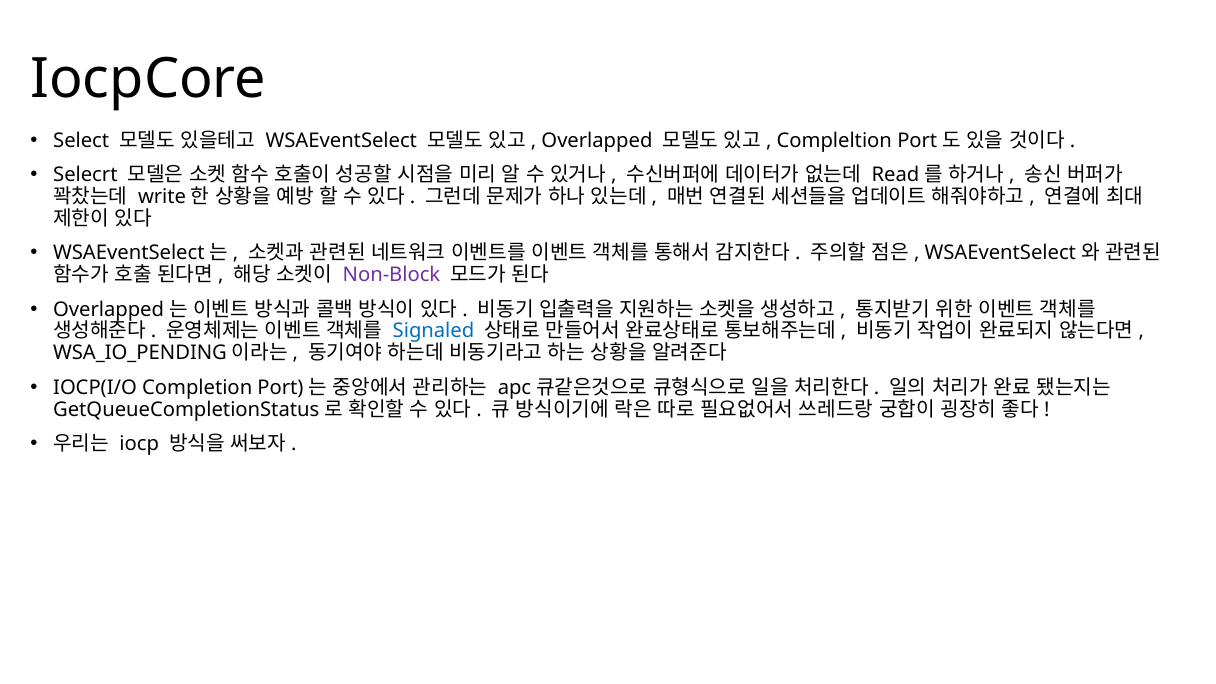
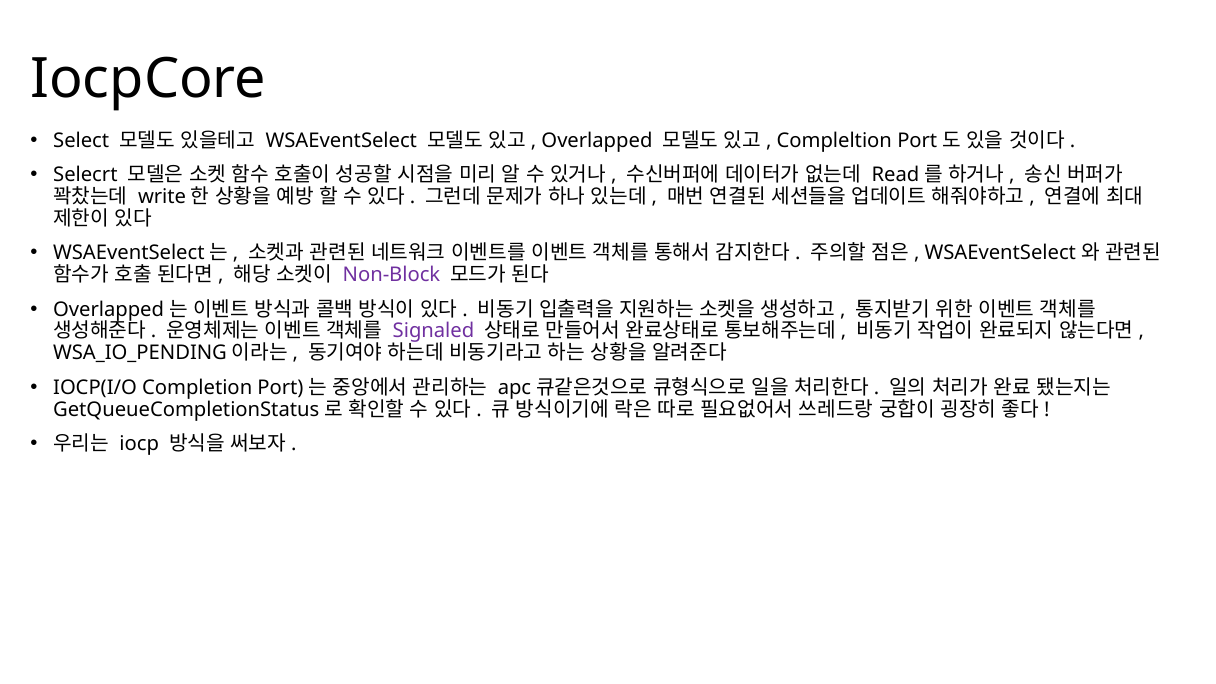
Signaled colour: blue -> purple (434, 331)
